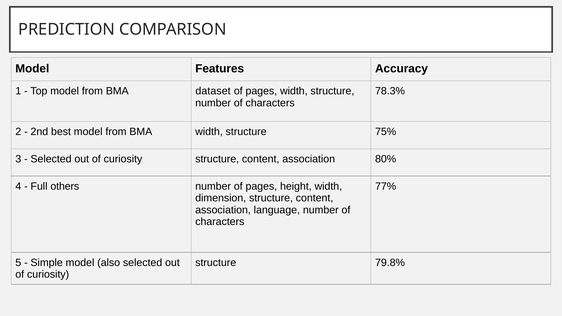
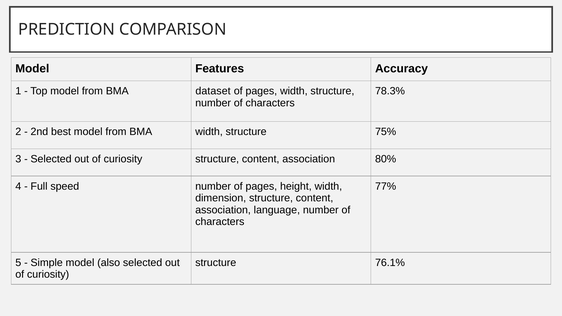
others: others -> speed (65, 186)
79.8%: 79.8% -> 76.1% (390, 263)
